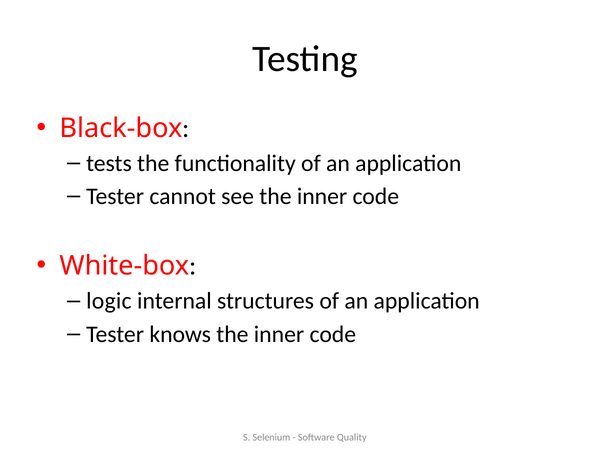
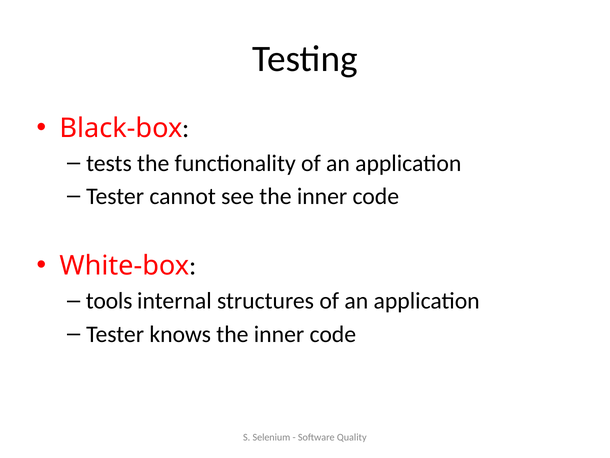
logic: logic -> tools (109, 301)
